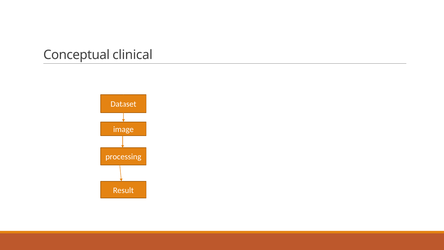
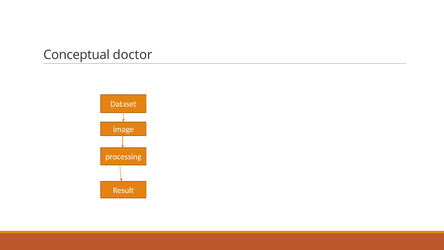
clinical: clinical -> doctor (133, 55)
